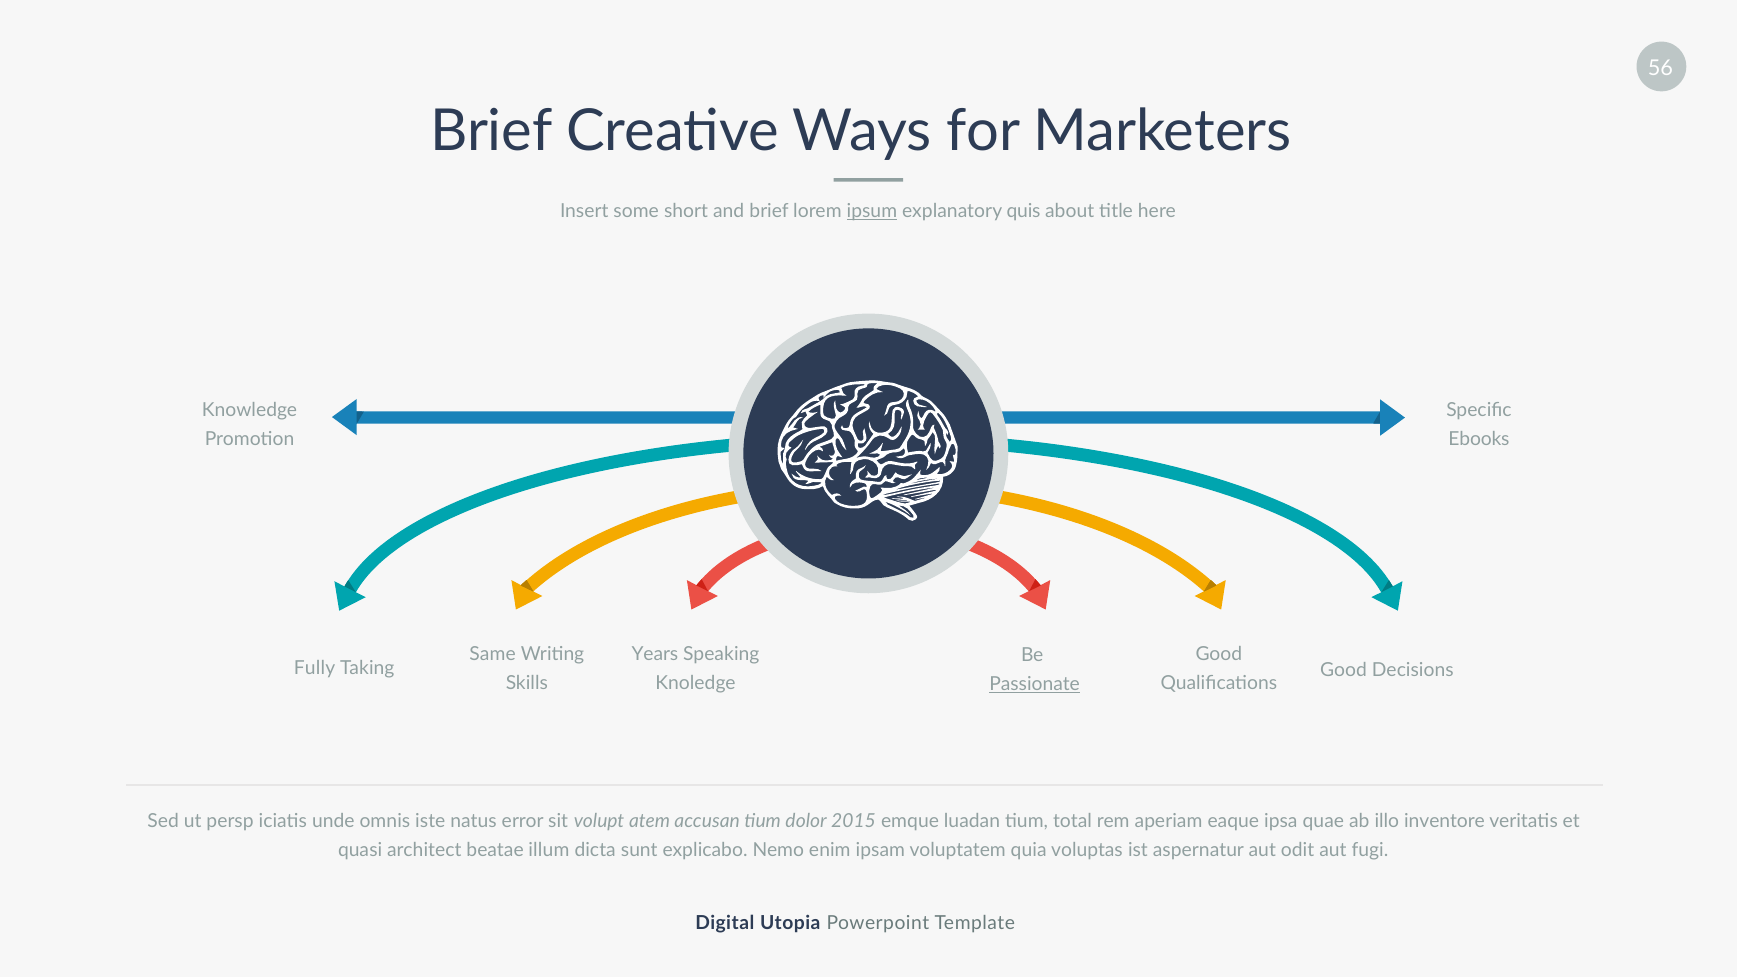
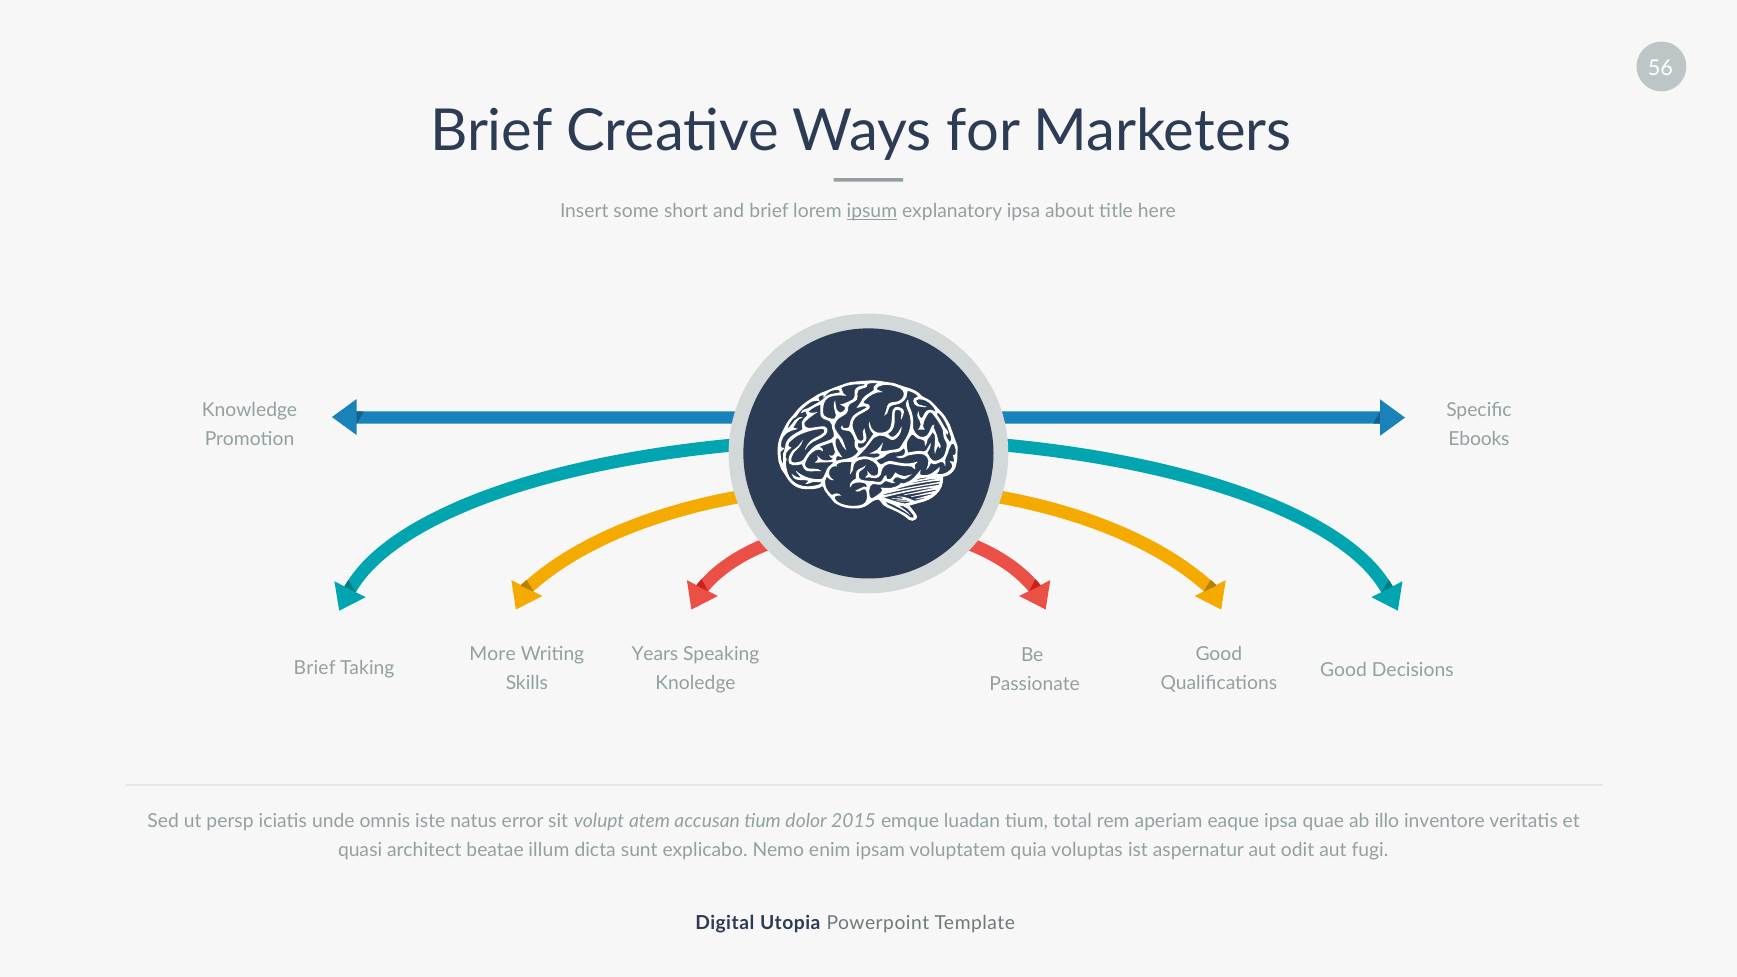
explanatory quis: quis -> ipsa (1023, 211)
Same: Same -> More (493, 654)
Fully: Fully -> Brief (315, 669)
Passionate underline: present -> none (1035, 684)
